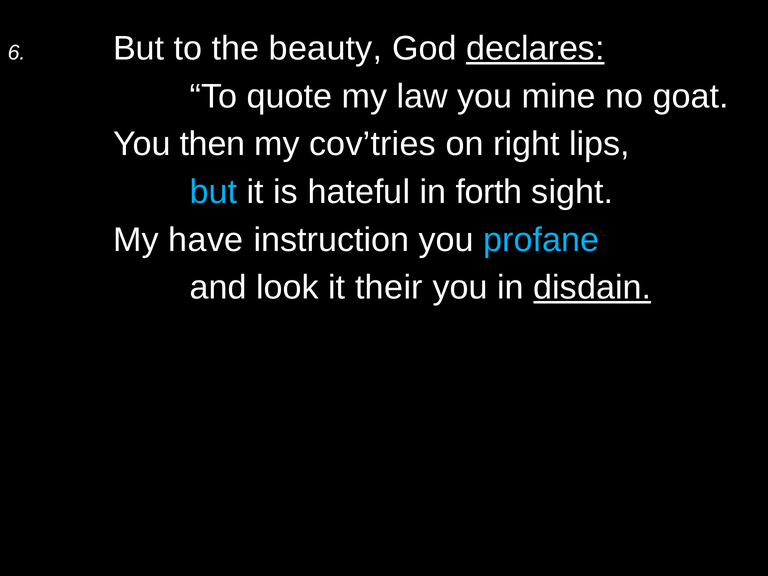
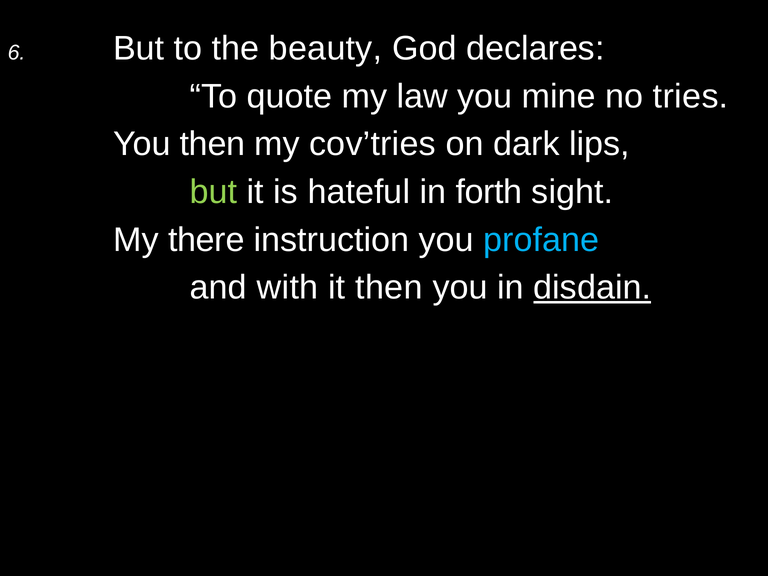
declares underline: present -> none (535, 49)
goat: goat -> tries (691, 96)
right: right -> dark (526, 144)
but colour: light blue -> light green (214, 192)
have: have -> there (206, 240)
look: look -> with (287, 288)
it their: their -> then (389, 288)
